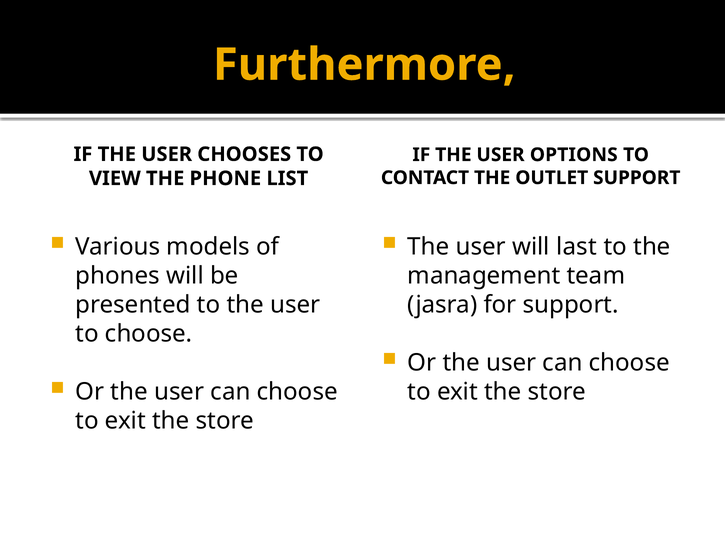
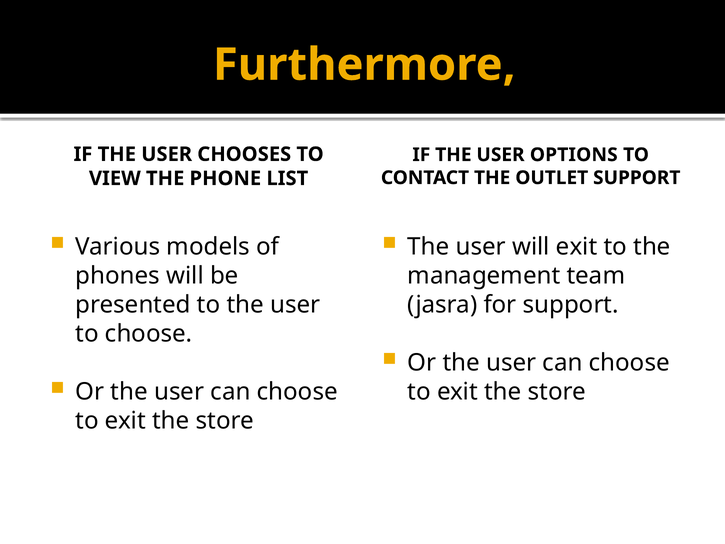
will last: last -> exit (577, 247)
